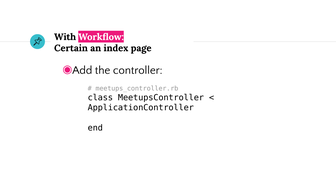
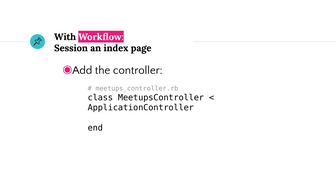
Certain: Certain -> Session (71, 48)
